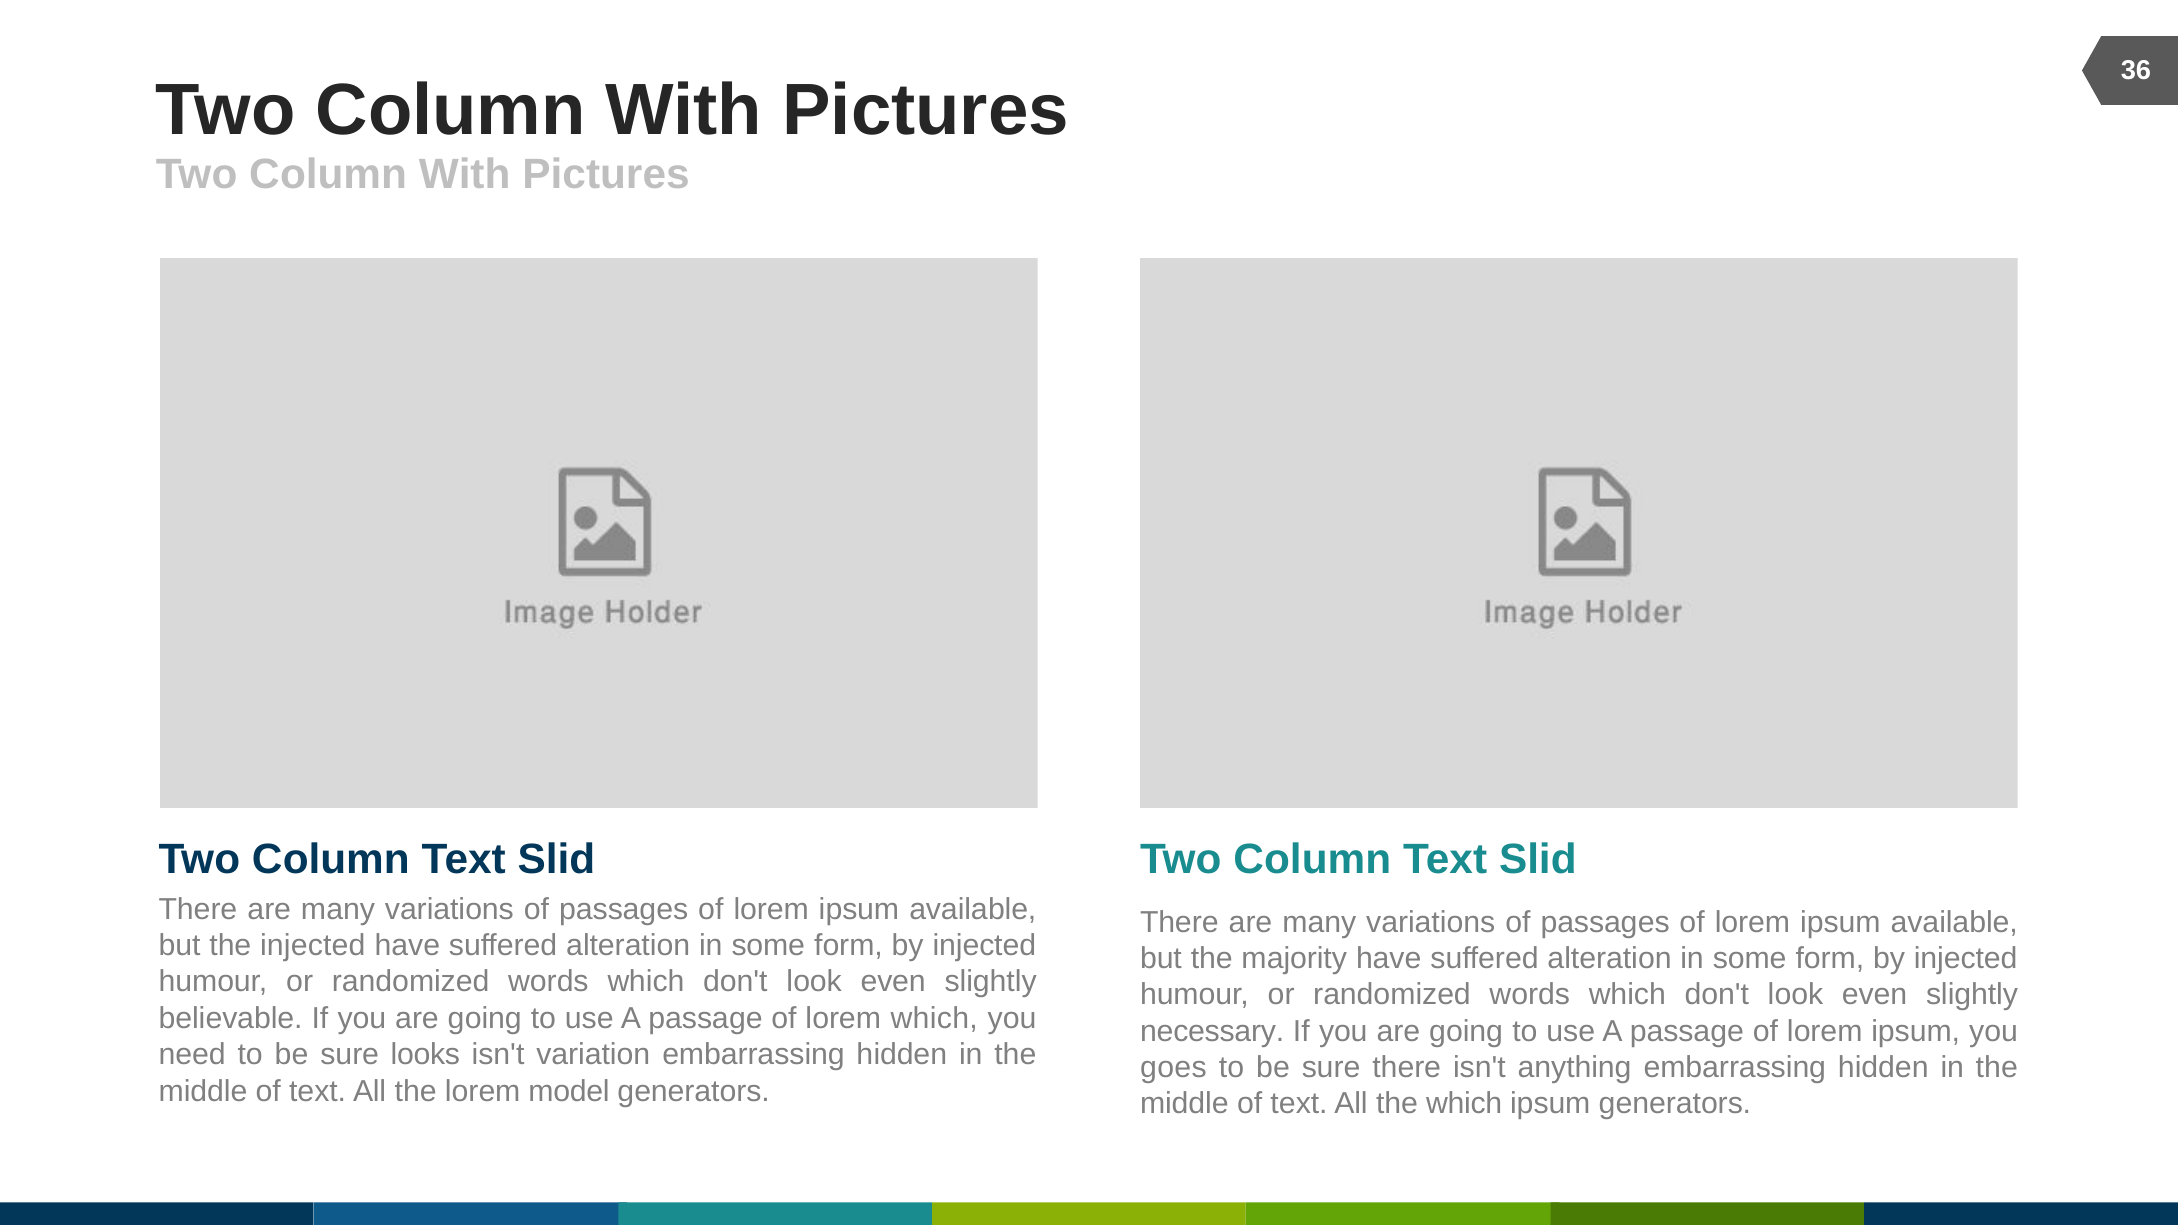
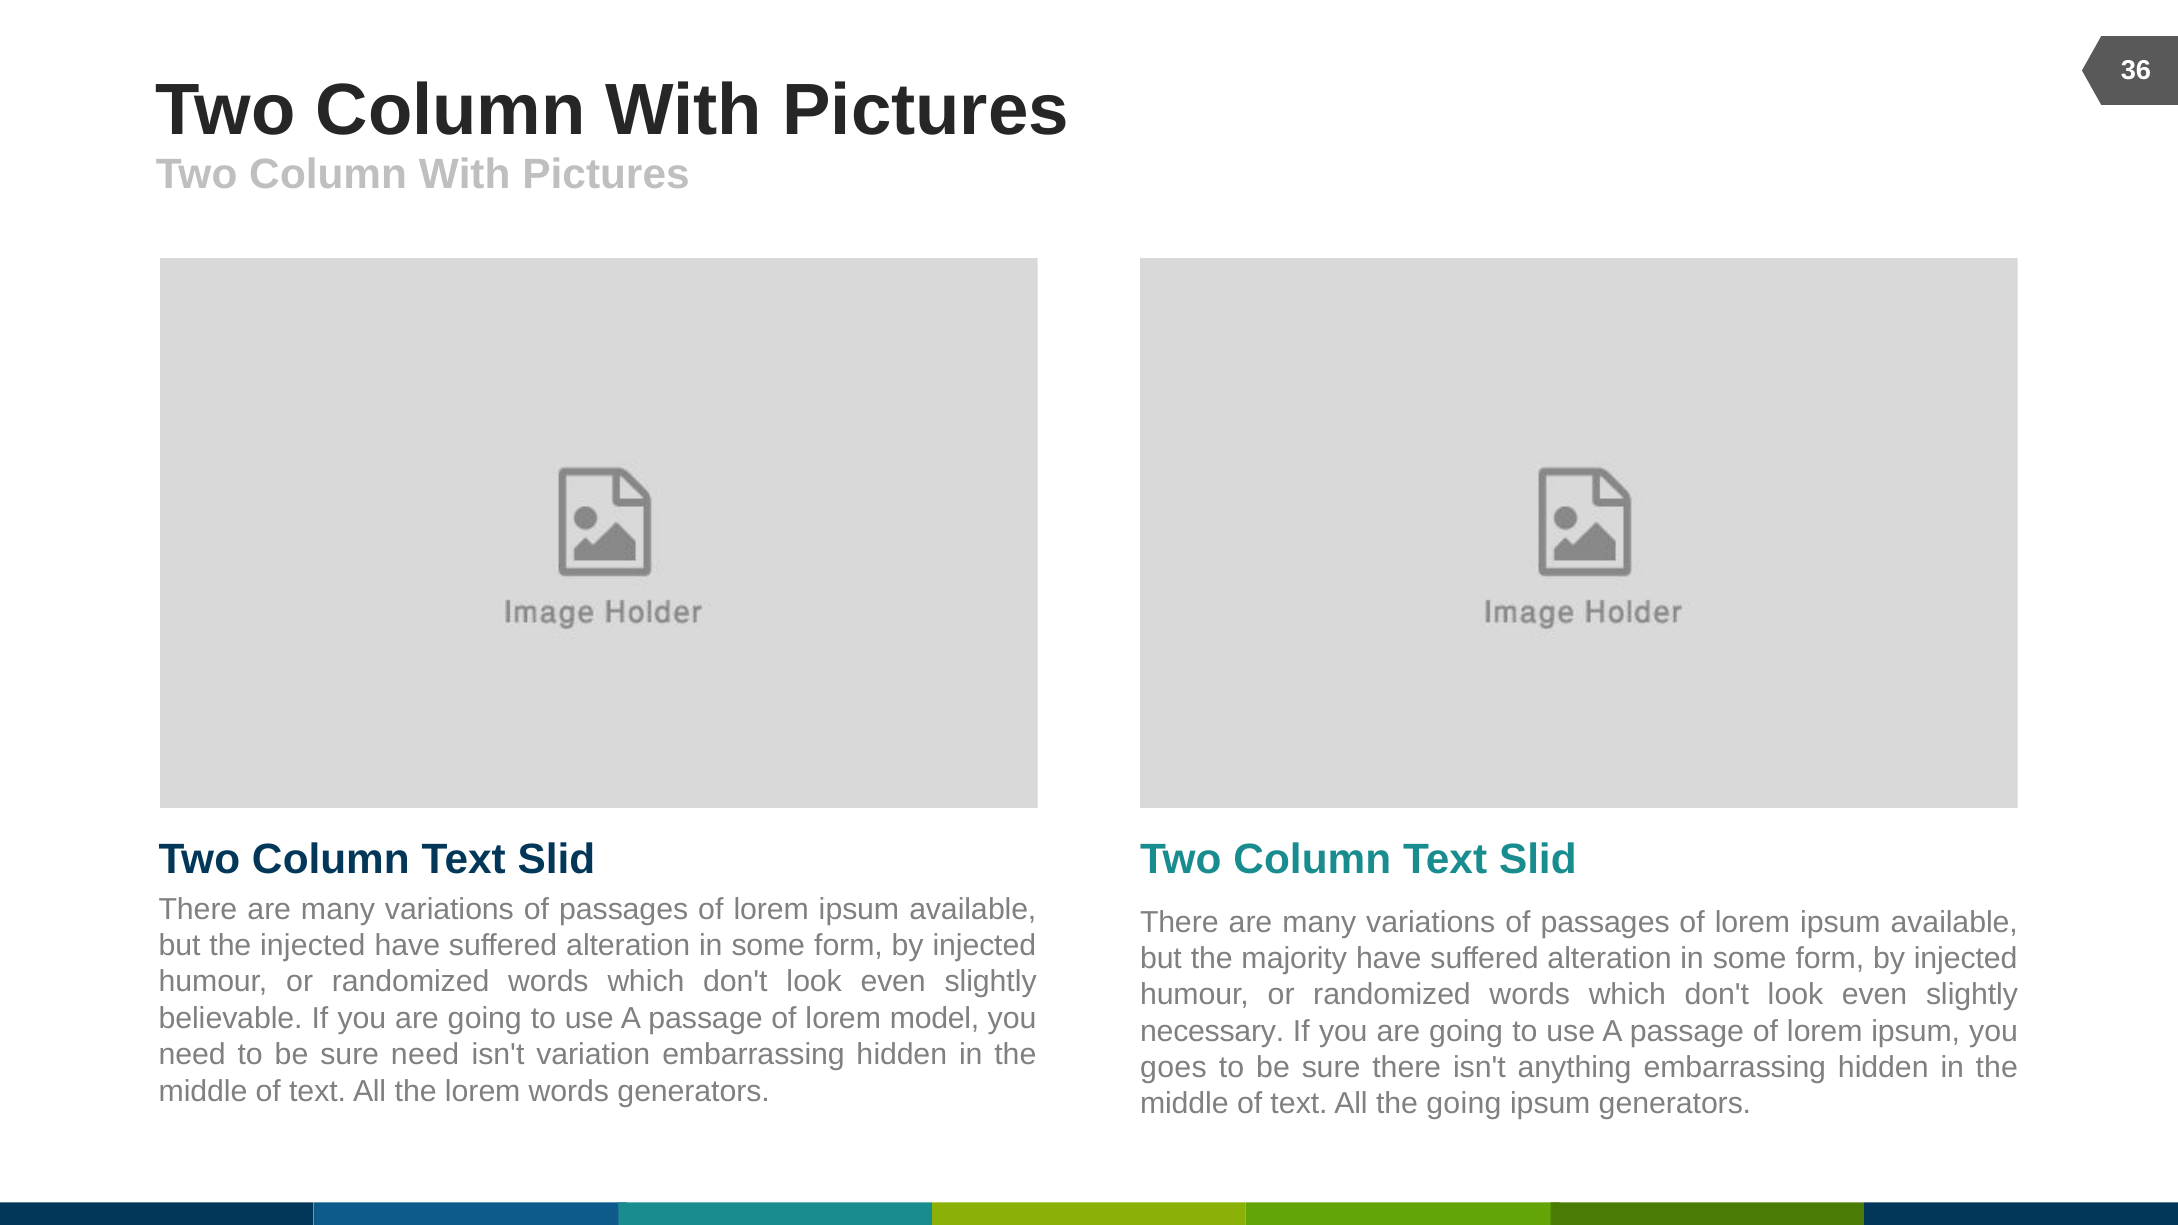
lorem which: which -> model (935, 1018)
sure looks: looks -> need (425, 1055)
lorem model: model -> words (569, 1091)
the which: which -> going (1464, 1104)
